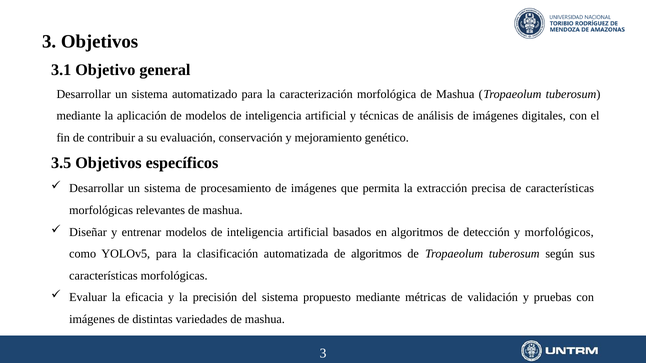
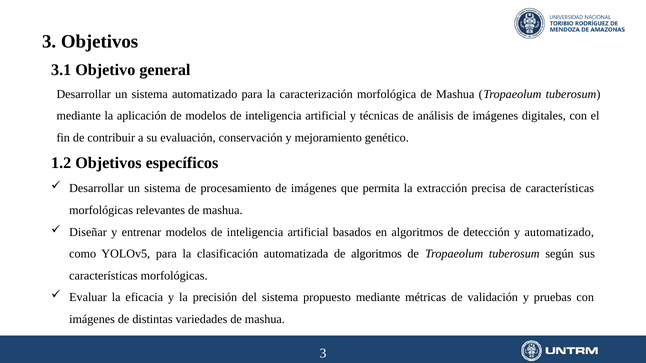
3.5: 3.5 -> 1.2 (61, 163)
y morfológicos: morfológicos -> automatizado (559, 232)
